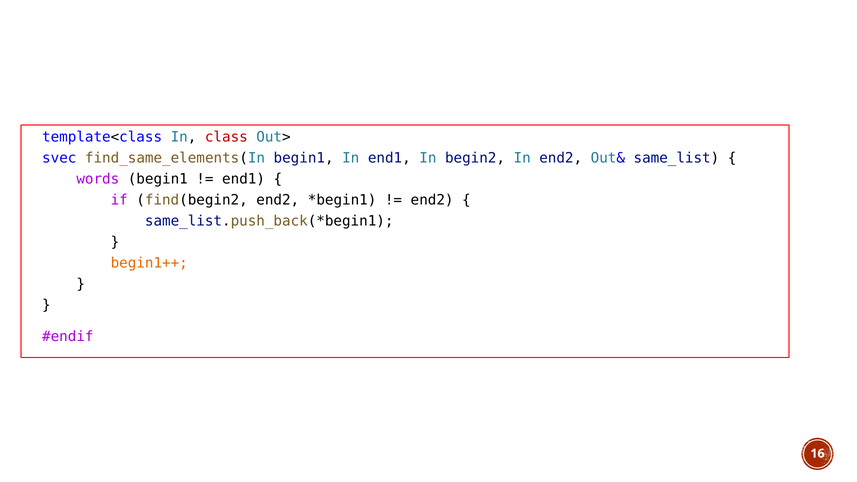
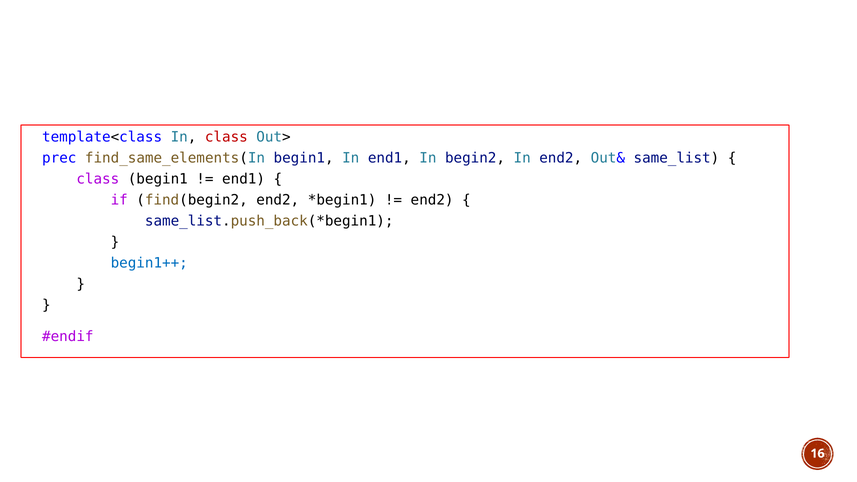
svec: svec -> prec (59, 158)
words: words -> class (98, 179)
begin1++ colour: orange -> blue (149, 263)
